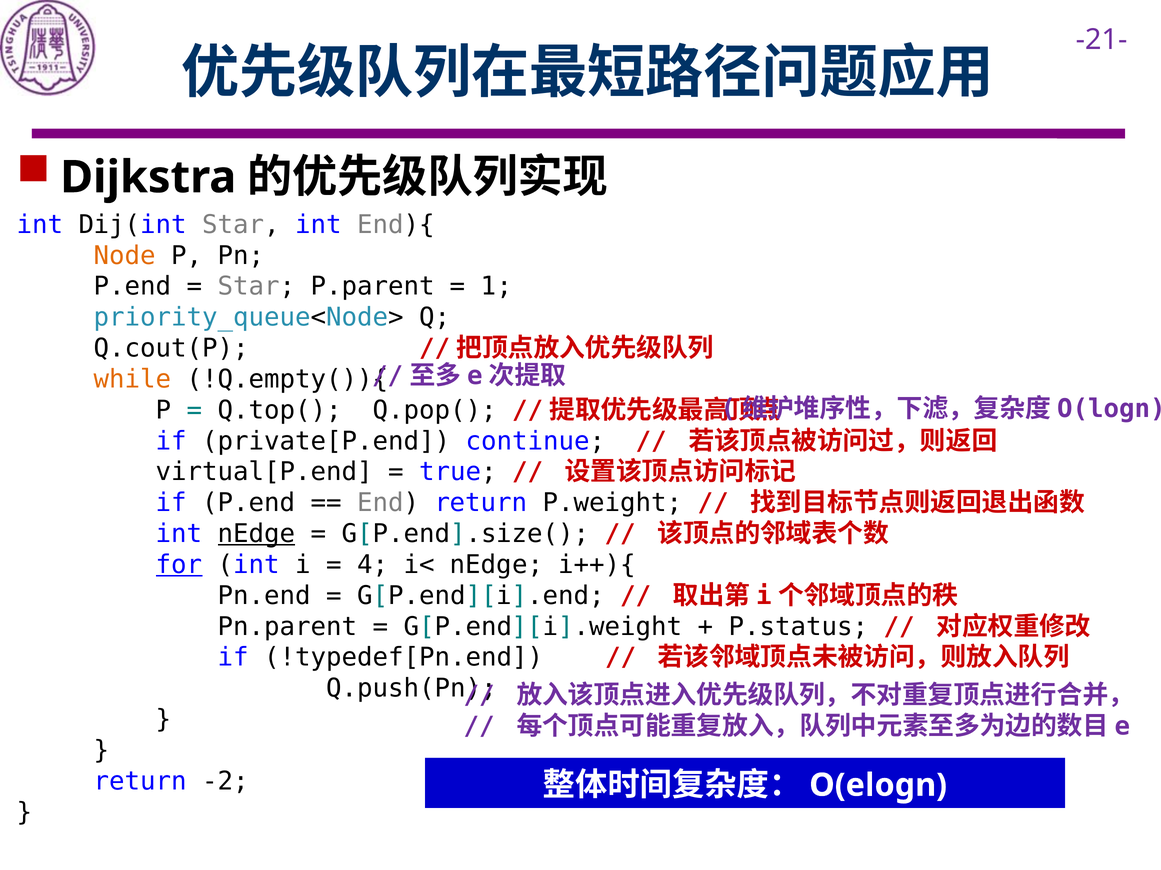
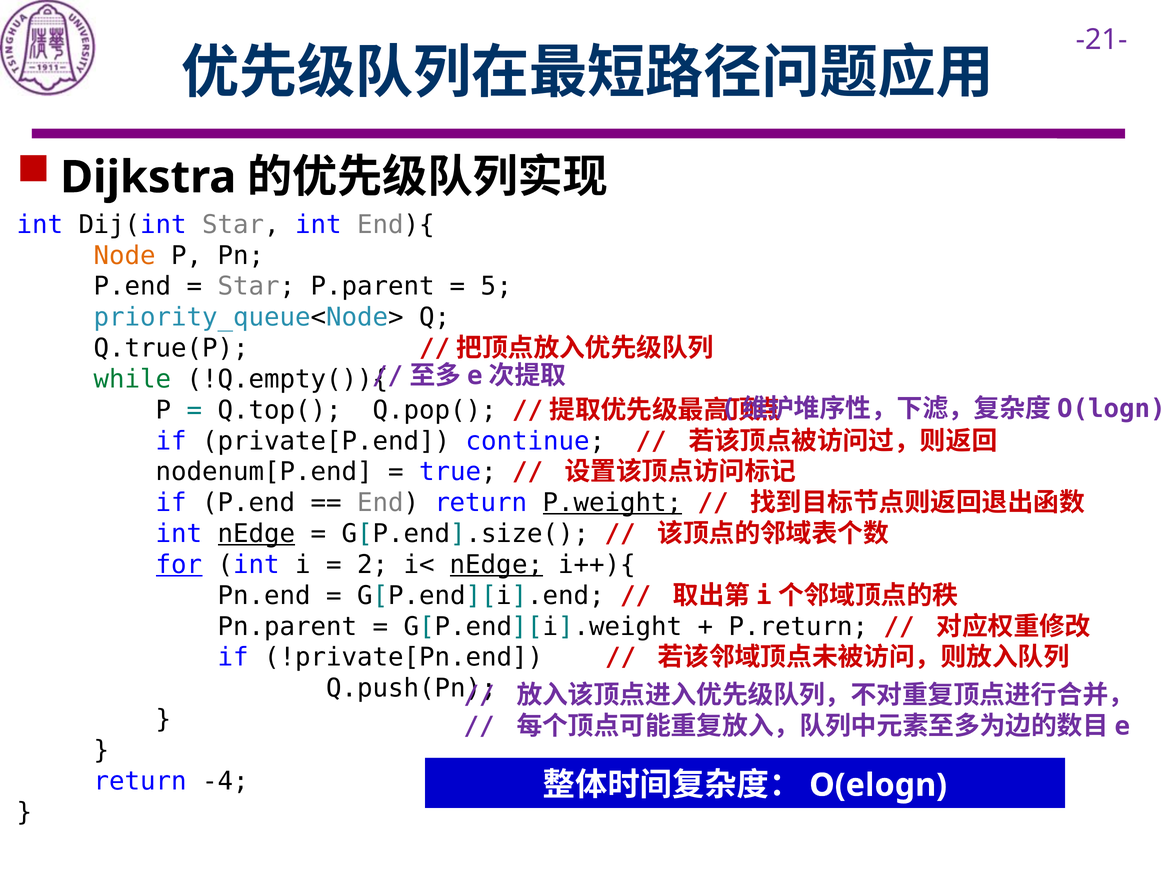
1: 1 -> 5 (496, 287)
Q.cout(P: Q.cout(P -> Q.true(P (171, 349)
while colour: orange -> green (133, 380)
virtual[P.end: virtual[P.end -> nodenum[P.end (264, 472)
P.weight underline: none -> present (613, 503)
4: 4 -> 2 (373, 565)
nEdge underline: none -> present (497, 565)
P.status: P.status -> P.return (798, 627)
!typedef[Pn.end: !typedef[Pn.end -> !private[Pn.end (404, 658)
-2: -2 -> -4 (226, 782)
